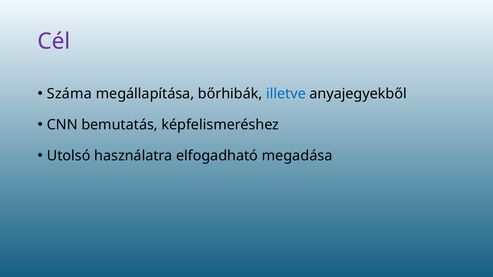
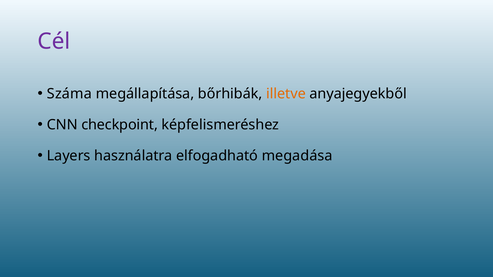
illetve colour: blue -> orange (286, 94)
bemutatás: bemutatás -> checkpoint (120, 125)
Utolsó: Utolsó -> Layers (69, 156)
